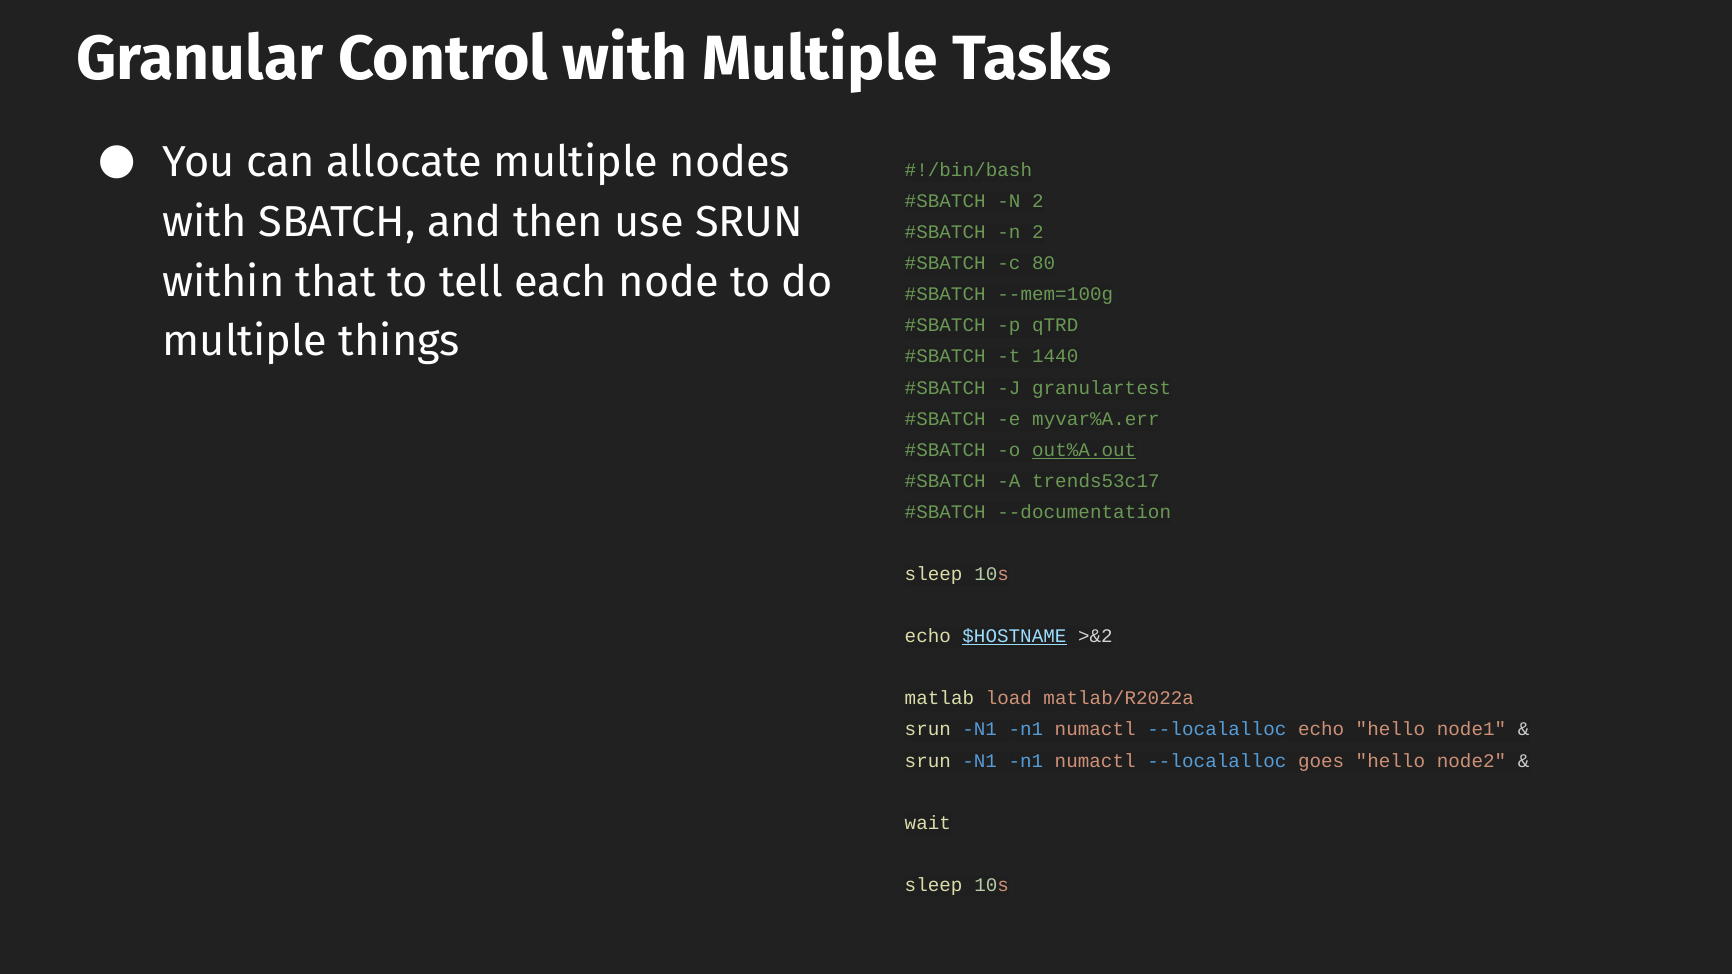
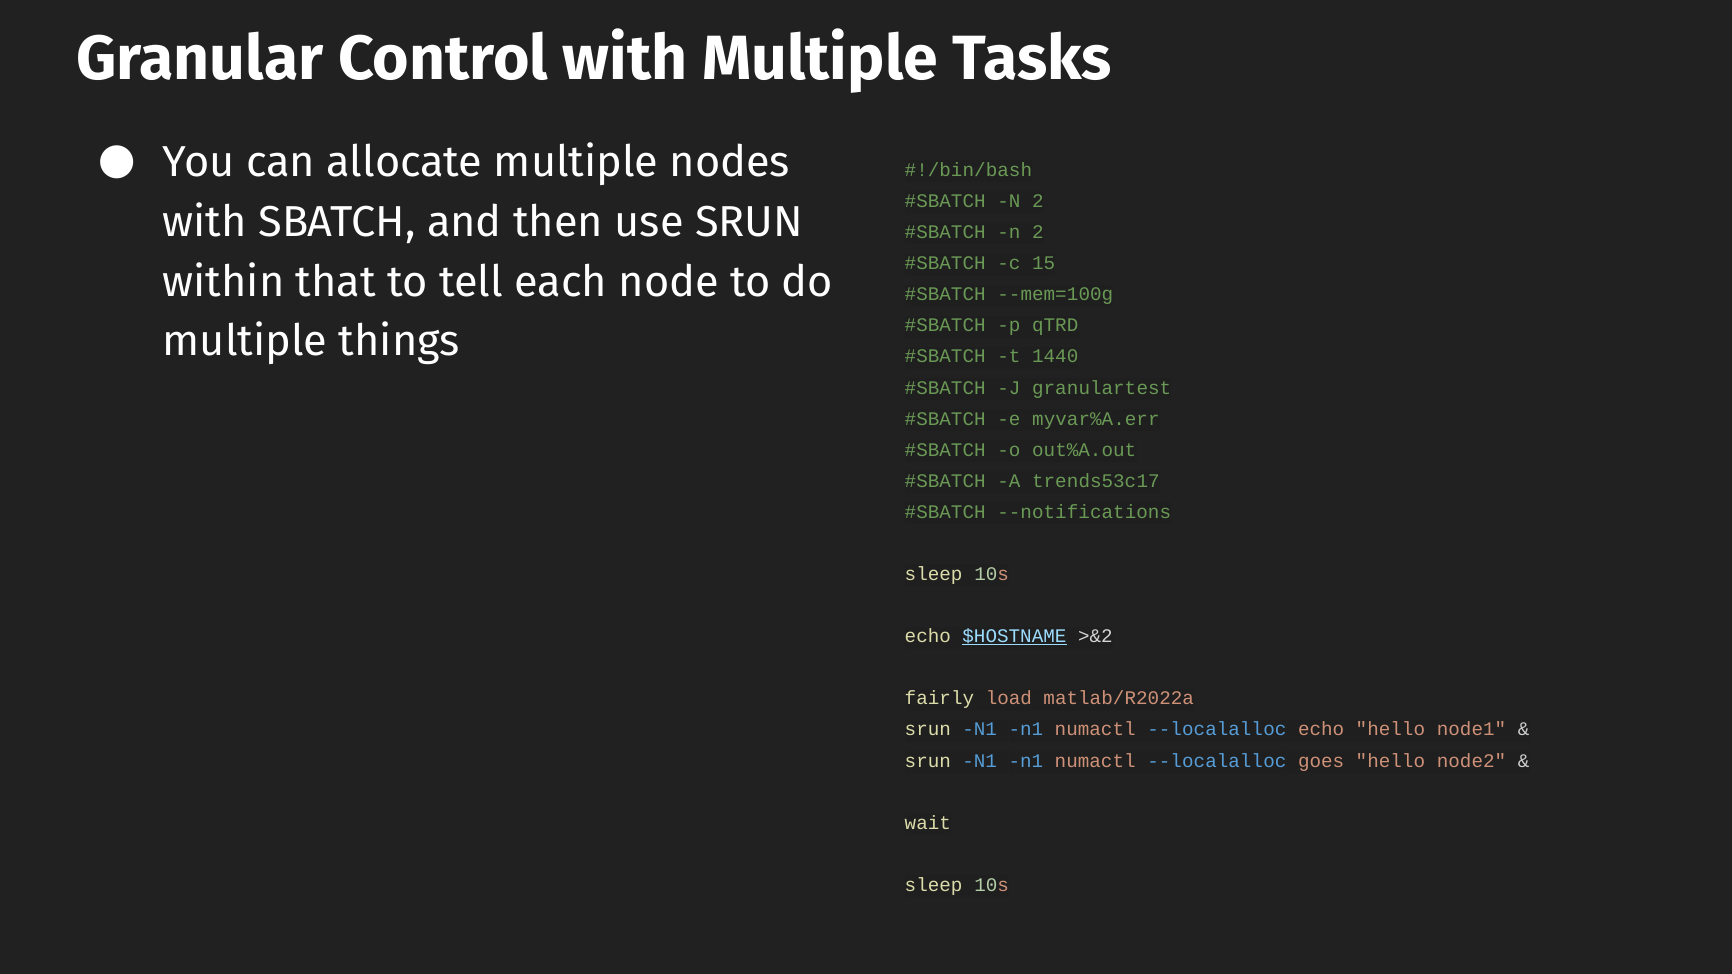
80: 80 -> 15 (1044, 263)
out%A.out underline: present -> none (1084, 450)
--documentation: --documentation -> --notifications (1084, 512)
matlab: matlab -> fairly (939, 699)
